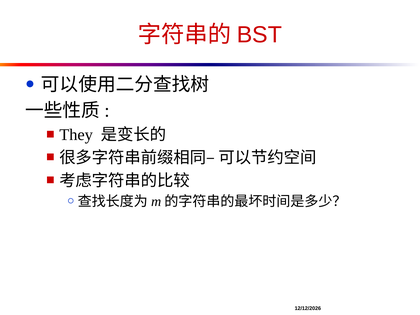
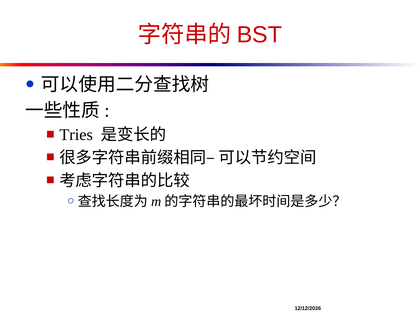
They: They -> Tries (76, 135)
